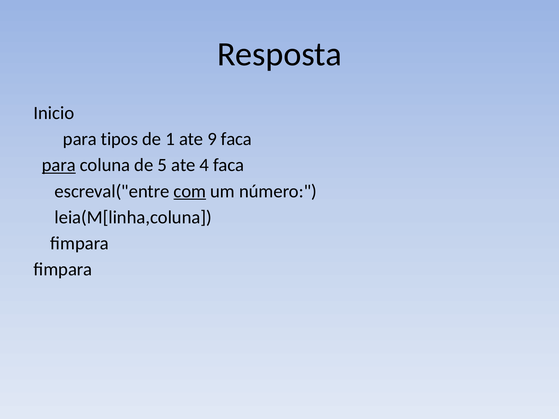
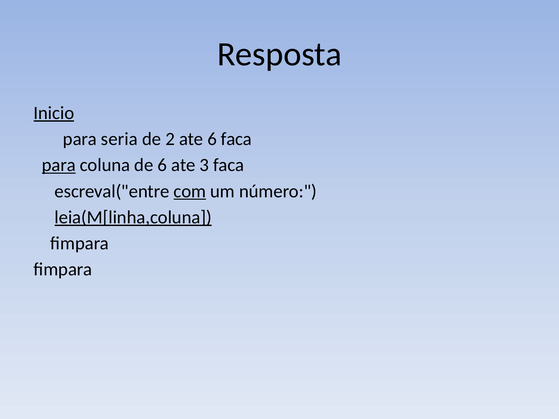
Inicio underline: none -> present (54, 113)
tipos: tipos -> seria (119, 139)
1: 1 -> 2 (170, 139)
ate 9: 9 -> 6 (212, 139)
de 5: 5 -> 6 (162, 165)
4: 4 -> 3 (204, 165)
leia(M[linha,coluna underline: none -> present (133, 217)
